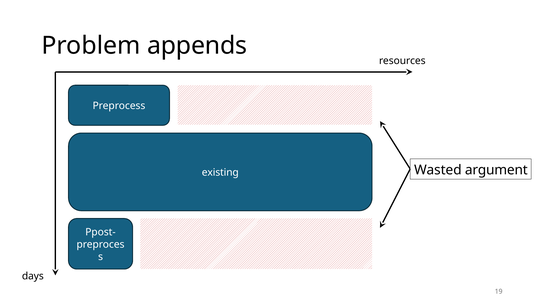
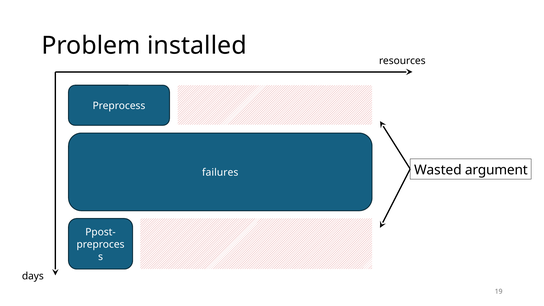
appends: appends -> installed (197, 46)
existing: existing -> failures (220, 173)
